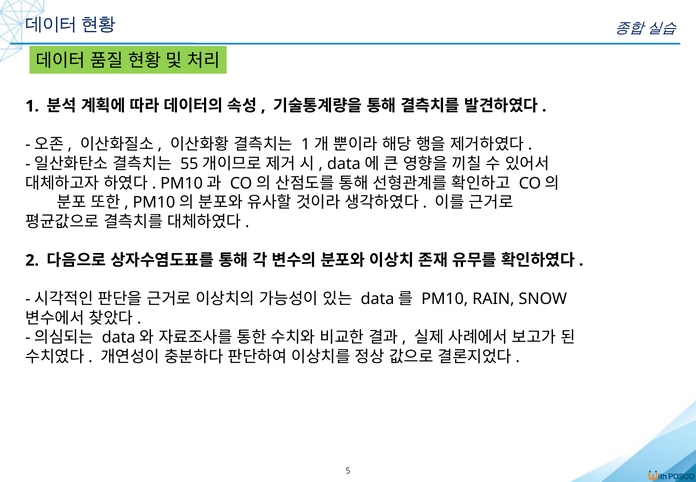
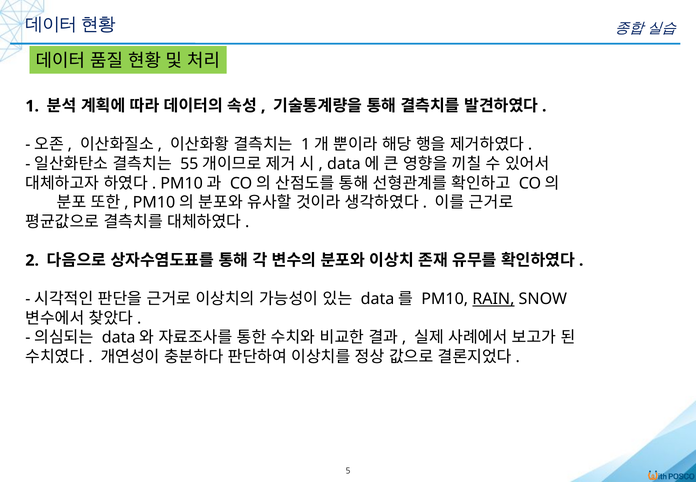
RAIN underline: none -> present (493, 299)
